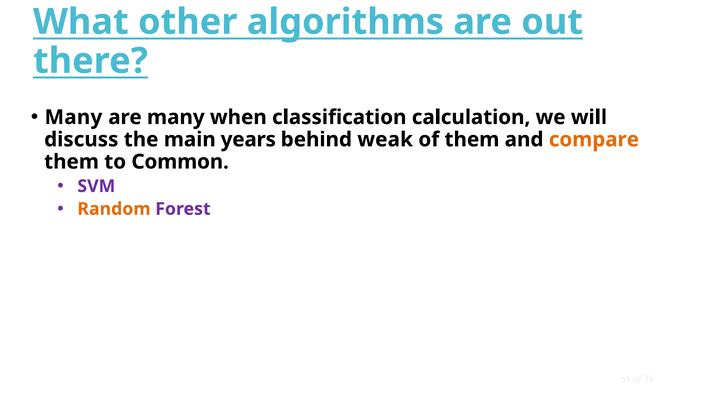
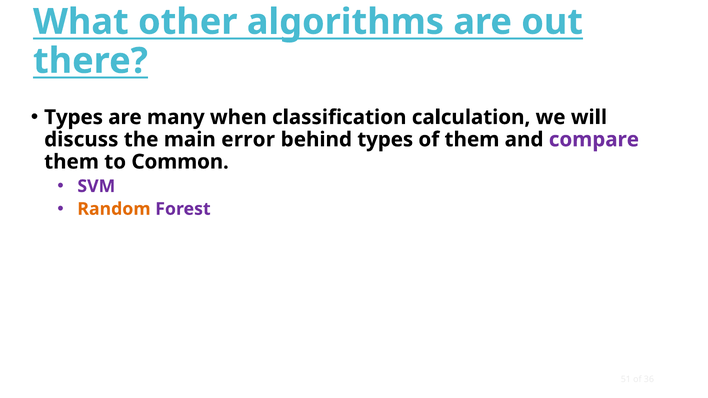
Many: Many -> Types (74, 117)
years: years -> error (248, 140)
behind weak: weak -> types (385, 140)
compare colour: orange -> purple (594, 140)
